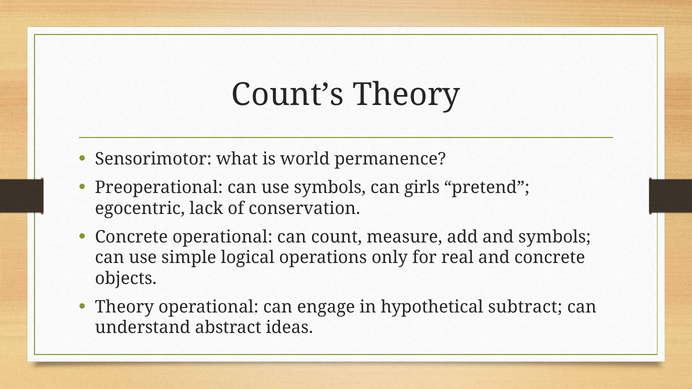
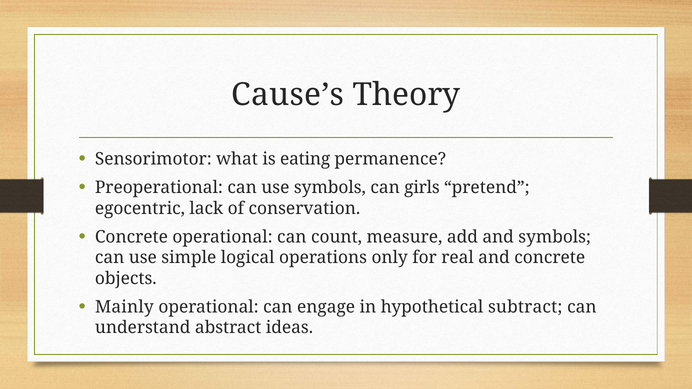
Count’s: Count’s -> Cause’s (288, 95)
world: world -> eating (305, 159)
Theory: Theory -> Mainly (124, 307)
